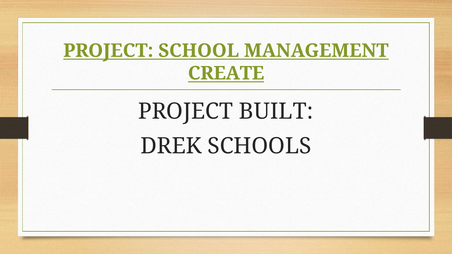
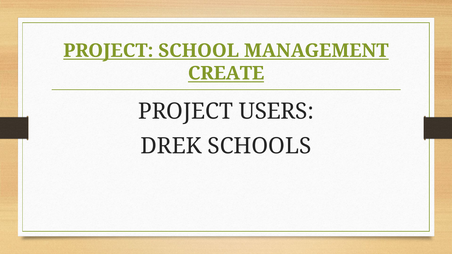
BUILT: BUILT -> USERS (276, 112)
